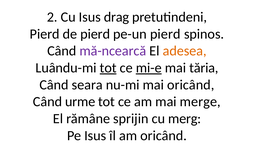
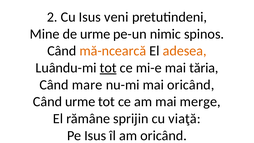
drag: drag -> veni (116, 17)
Pierd: Pierd -> Mine (45, 34)
de pierd: pierd -> urme (95, 34)
pe-un pierd: pierd -> nimic (165, 34)
mă-ncearcă colour: purple -> orange (113, 51)
mi-e underline: present -> none (149, 68)
seara: seara -> mare (87, 85)
merg: merg -> viaţă (184, 119)
